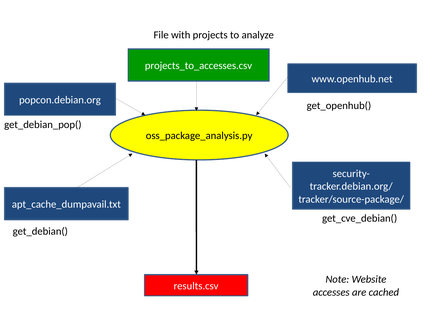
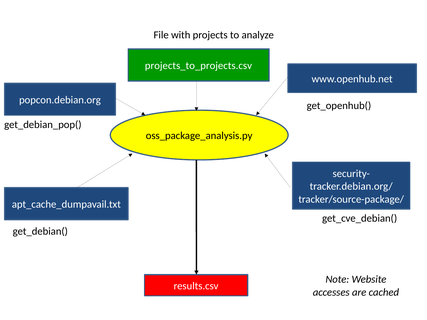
projects_to_accesses.csv: projects_to_accesses.csv -> projects_to_projects.csv (198, 66)
